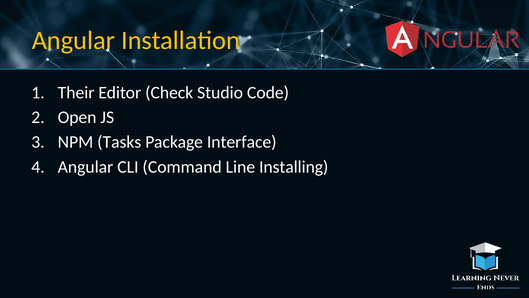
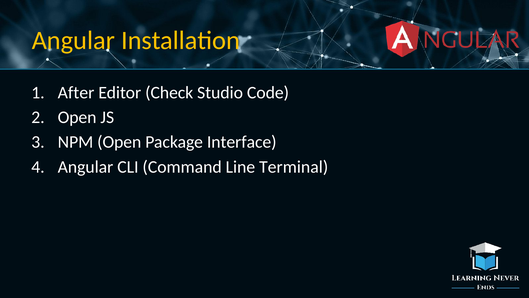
Their: Their -> After (76, 93)
NPM Tasks: Tasks -> Open (119, 142)
Installing: Installing -> Terminal (294, 167)
